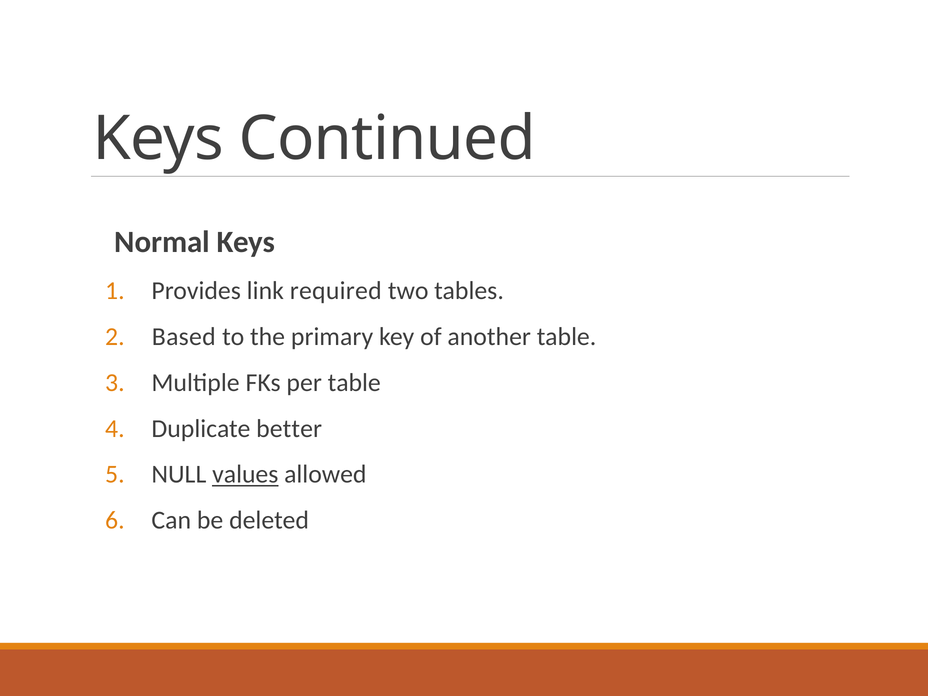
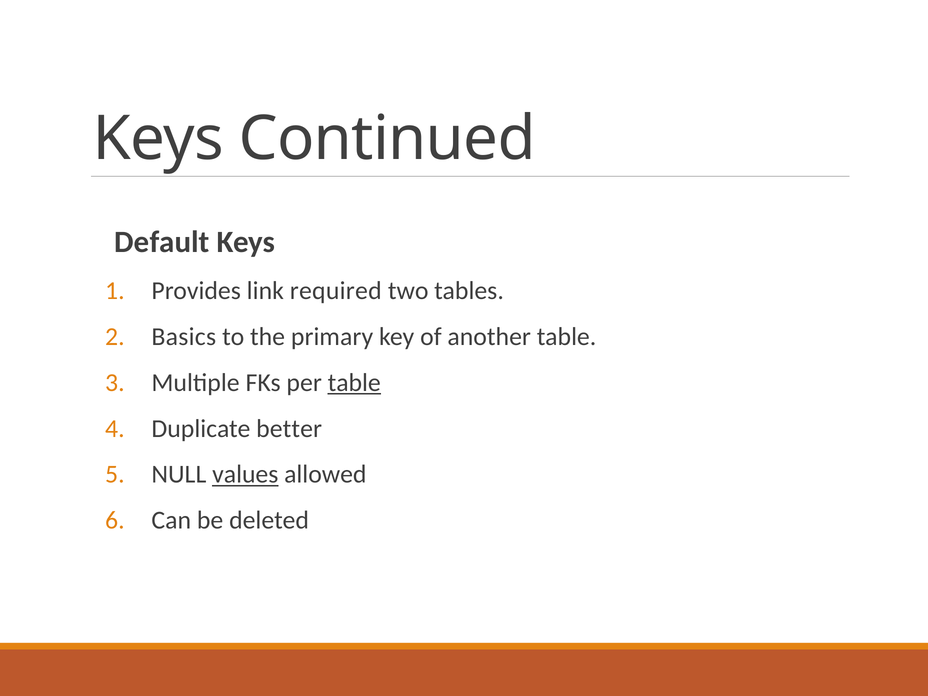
Normal: Normal -> Default (162, 242)
Based: Based -> Basics (184, 337)
table underline: none -> present (354, 383)
